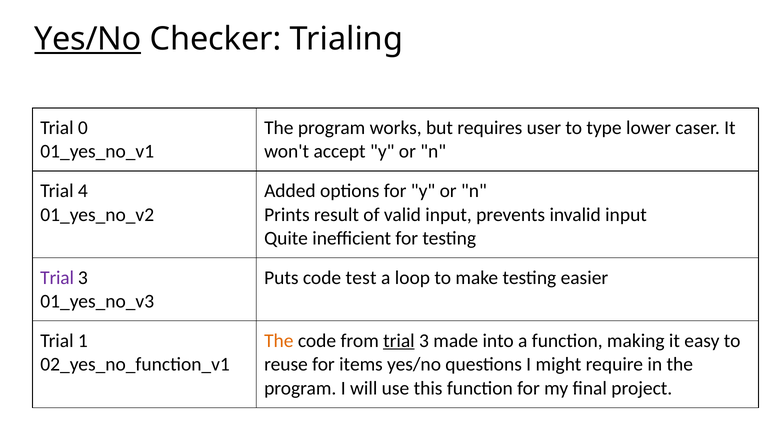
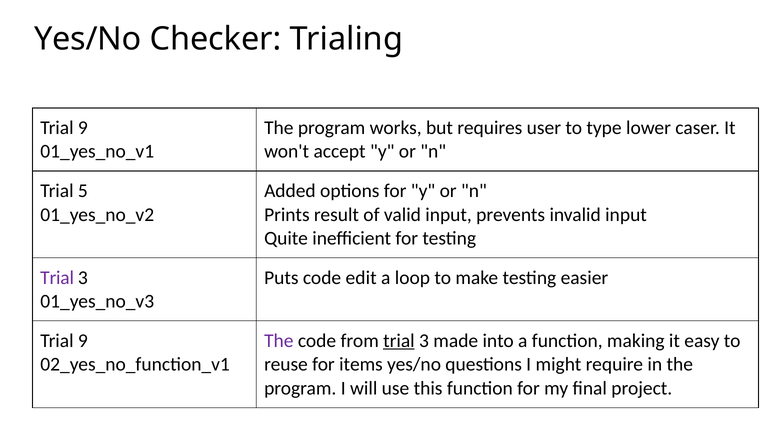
Yes/No underline: present -> none (88, 39)
0: 0 -> 9 (83, 128)
4: 4 -> 5 (83, 191)
test: test -> edit (361, 278)
1: 1 -> 9 (83, 341)
The colour: orange -> purple (279, 341)
